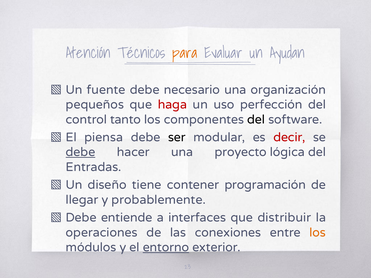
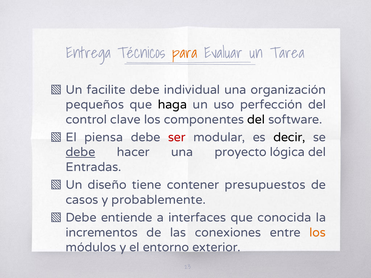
Atención: Atención -> Entrega (88, 53)
Ayudan: Ayudan -> Tarea (287, 53)
fuente: fuente -> facilite (106, 90)
necesario: necesario -> individual (192, 90)
haga colour: red -> black (172, 105)
tanto: tanto -> clave (125, 120)
ser colour: black -> red (177, 137)
decir colour: red -> black (289, 137)
programación: programación -> presupuestos (265, 185)
llegar: llegar -> casos (82, 200)
distribuir: distribuir -> conocida (284, 218)
operaciones: operaciones -> incrementos (102, 233)
entorno underline: present -> none (166, 248)
